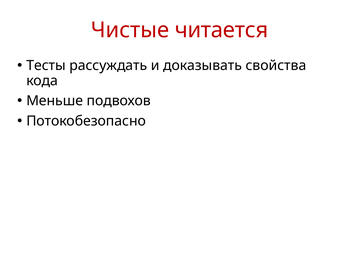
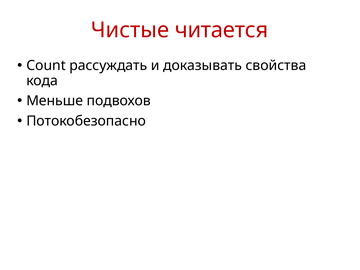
Тесты: Тесты -> Count (46, 66)
